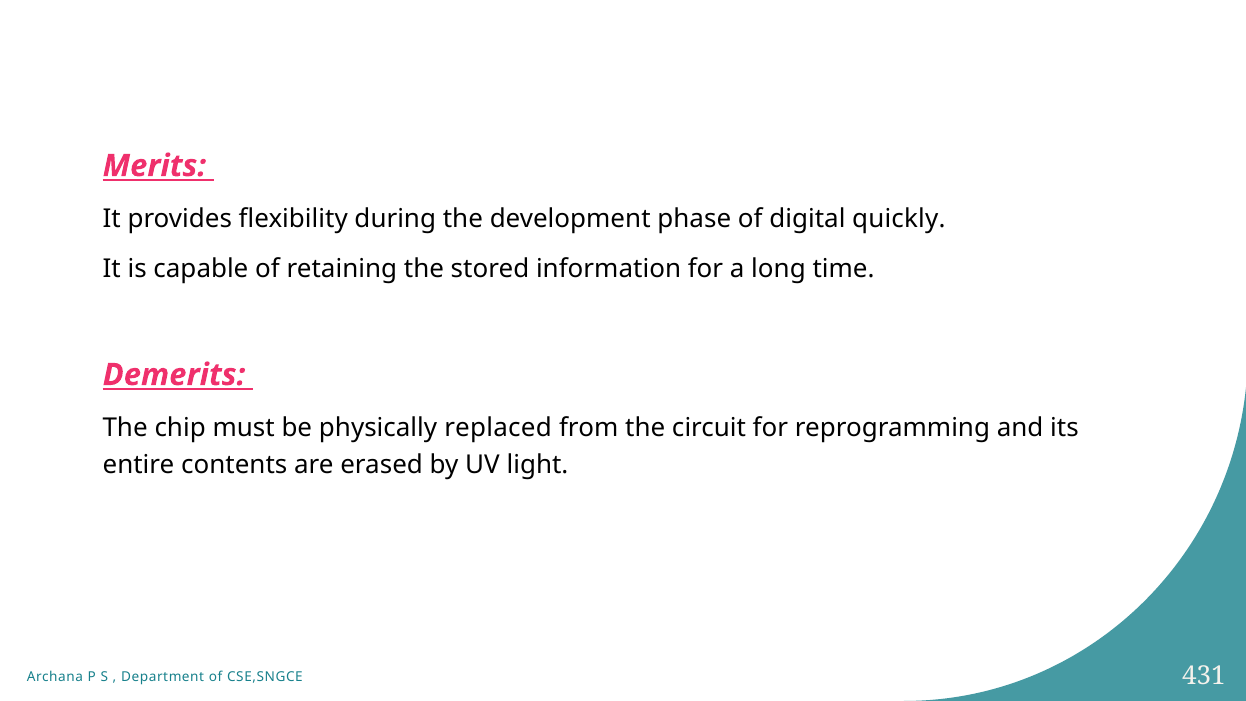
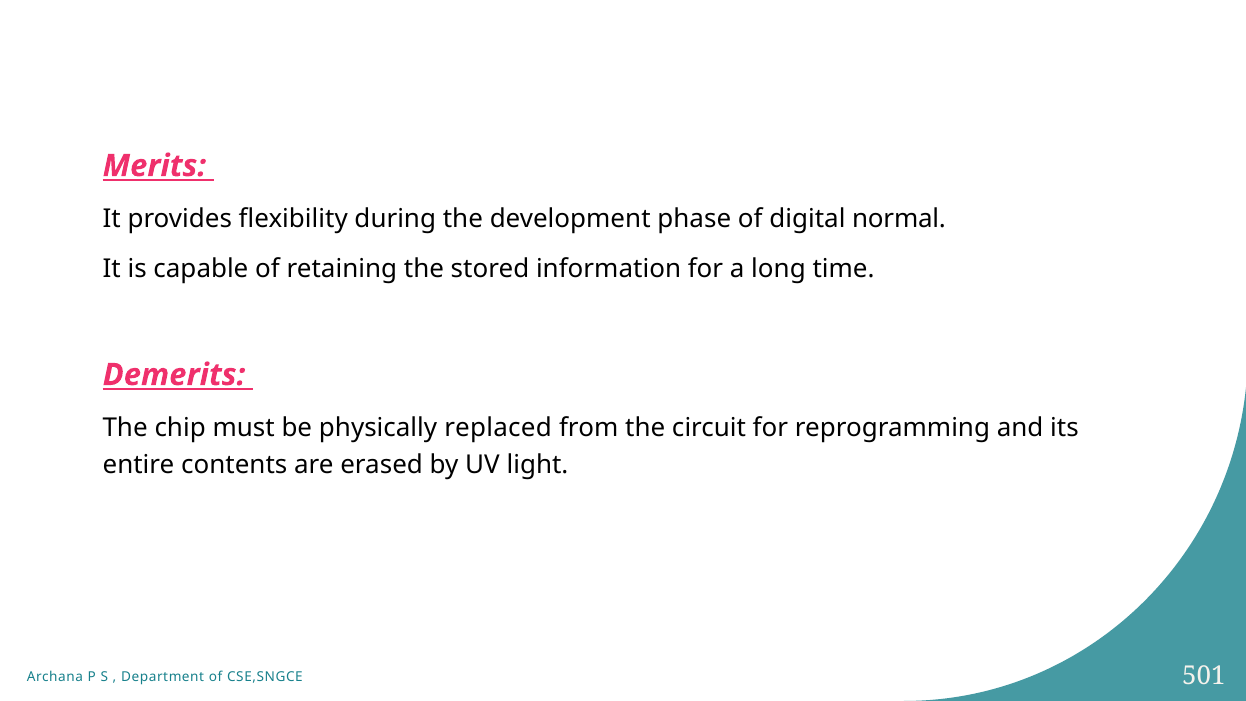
quickly: quickly -> normal (899, 219)
431: 431 -> 501 (1204, 676)
